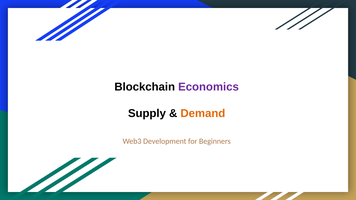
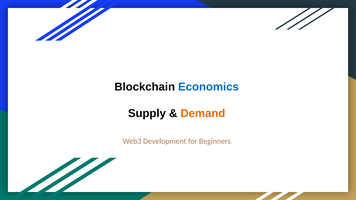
Economics colour: purple -> blue (209, 87)
